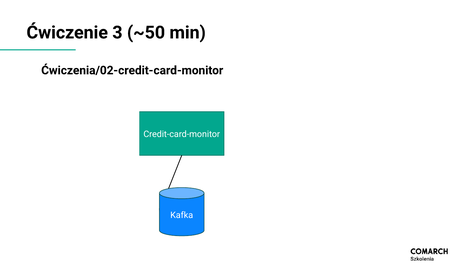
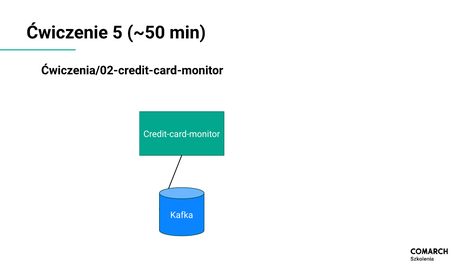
3: 3 -> 5 (117, 33)
